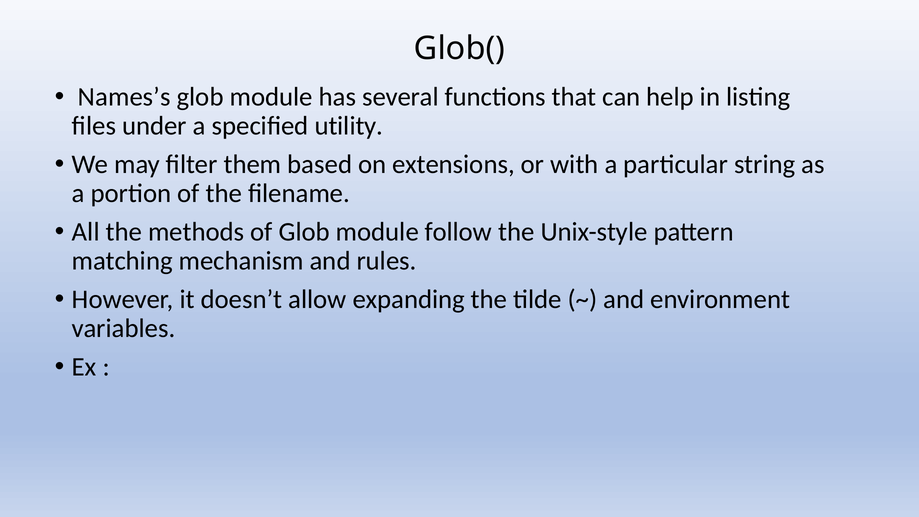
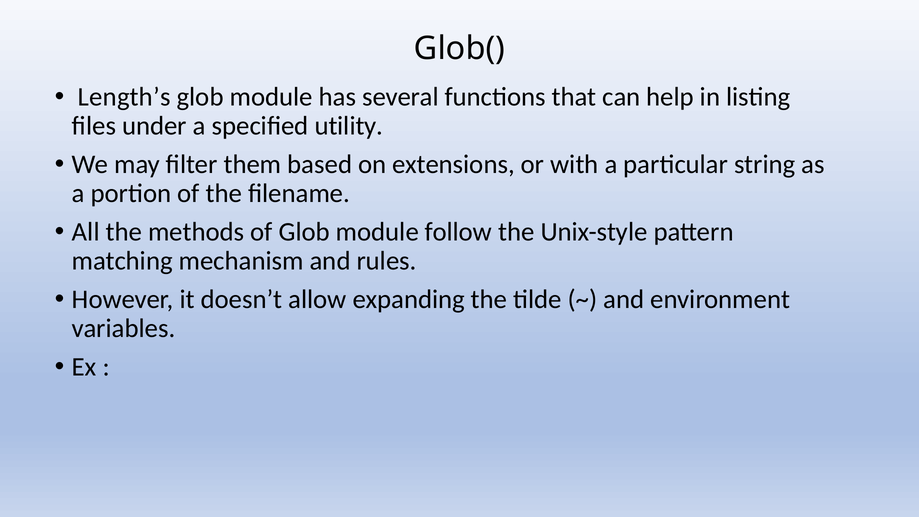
Names’s: Names’s -> Length’s (124, 97)
